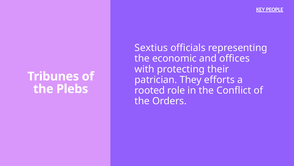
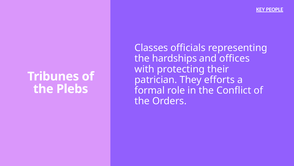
Sextius: Sextius -> Classes (151, 48)
economic: economic -> hardships (174, 58)
rooted: rooted -> formal (150, 90)
